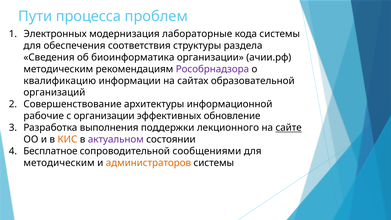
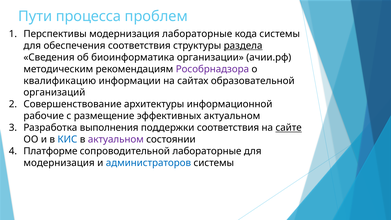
Электронных: Электронных -> Перспективы (55, 34)
раздела underline: none -> present (243, 46)
с организации: организации -> размещение (104, 116)
эффективных обновление: обновление -> актуальном (232, 116)
поддержки лекционного: лекционного -> соответствия (228, 128)
КИС colour: orange -> blue (67, 139)
Бесплатное: Бесплатное -> Платформе (50, 151)
сопроводительной сообщениями: сообщениями -> лабораторные (207, 151)
методическим: методическим -> модернизация (59, 163)
администраторов colour: orange -> blue (148, 163)
